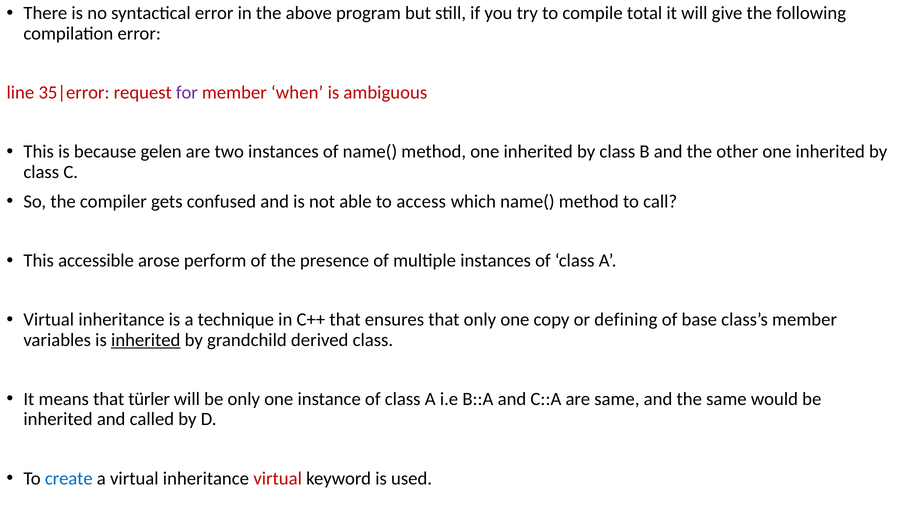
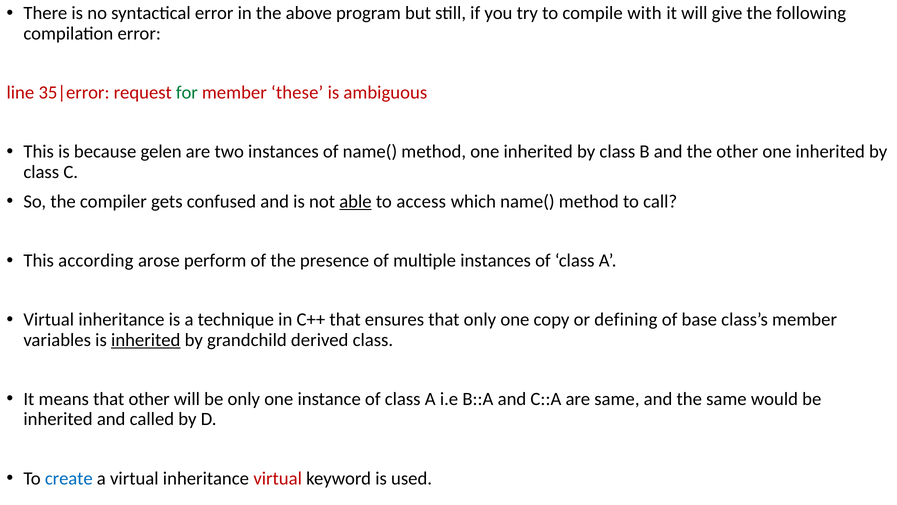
total: total -> with (644, 13)
for colour: purple -> green (187, 93)
when: when -> these (297, 93)
able underline: none -> present (355, 201)
accessible: accessible -> according (96, 260)
that türler: türler -> other (149, 399)
